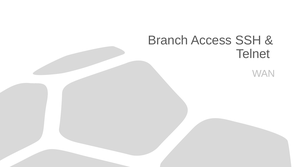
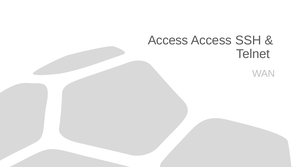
Branch: Branch -> Access (168, 40)
